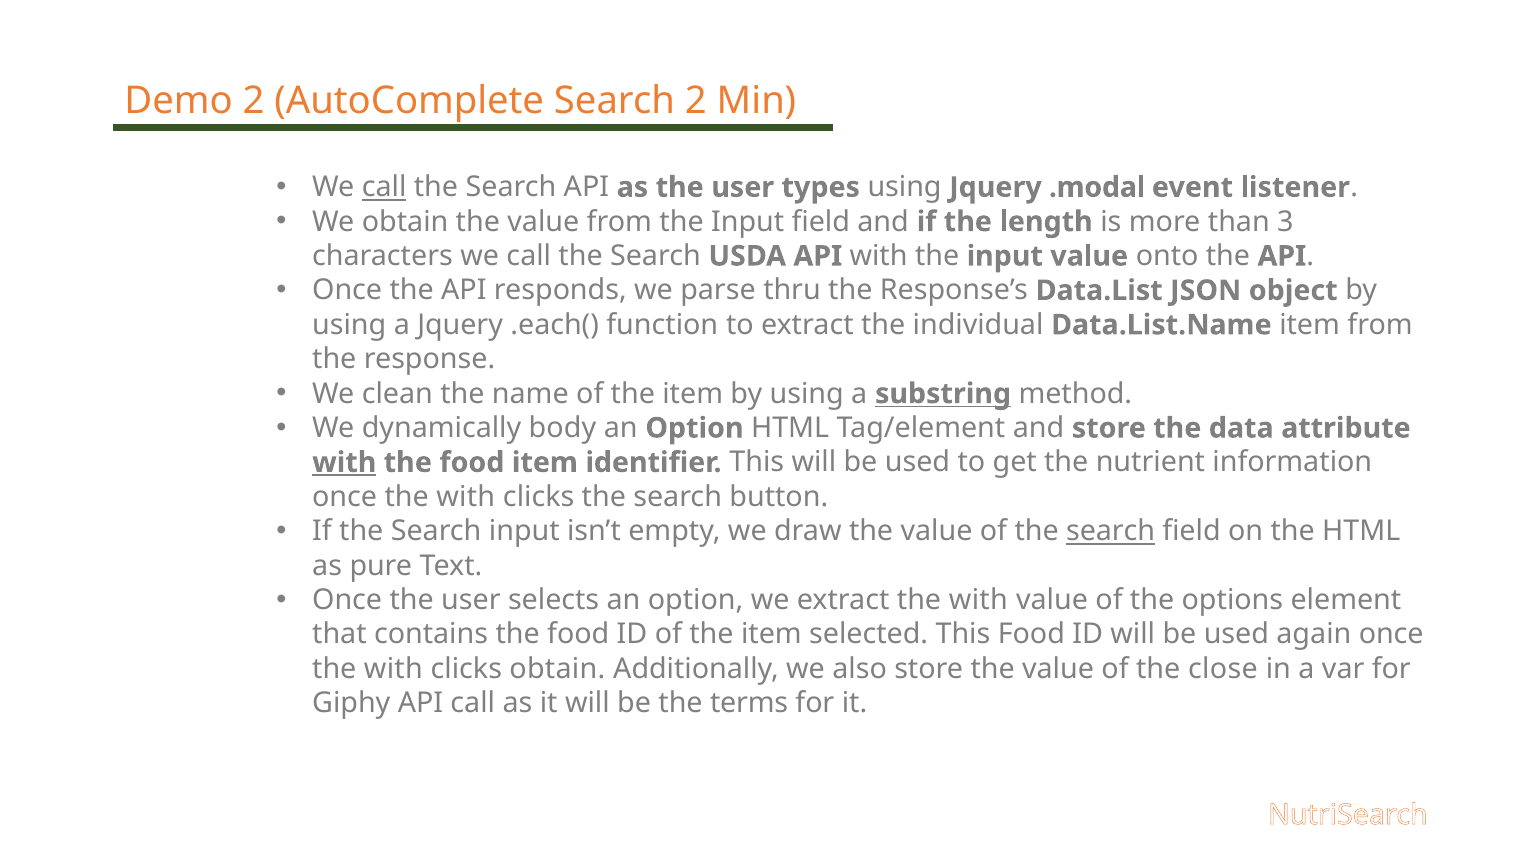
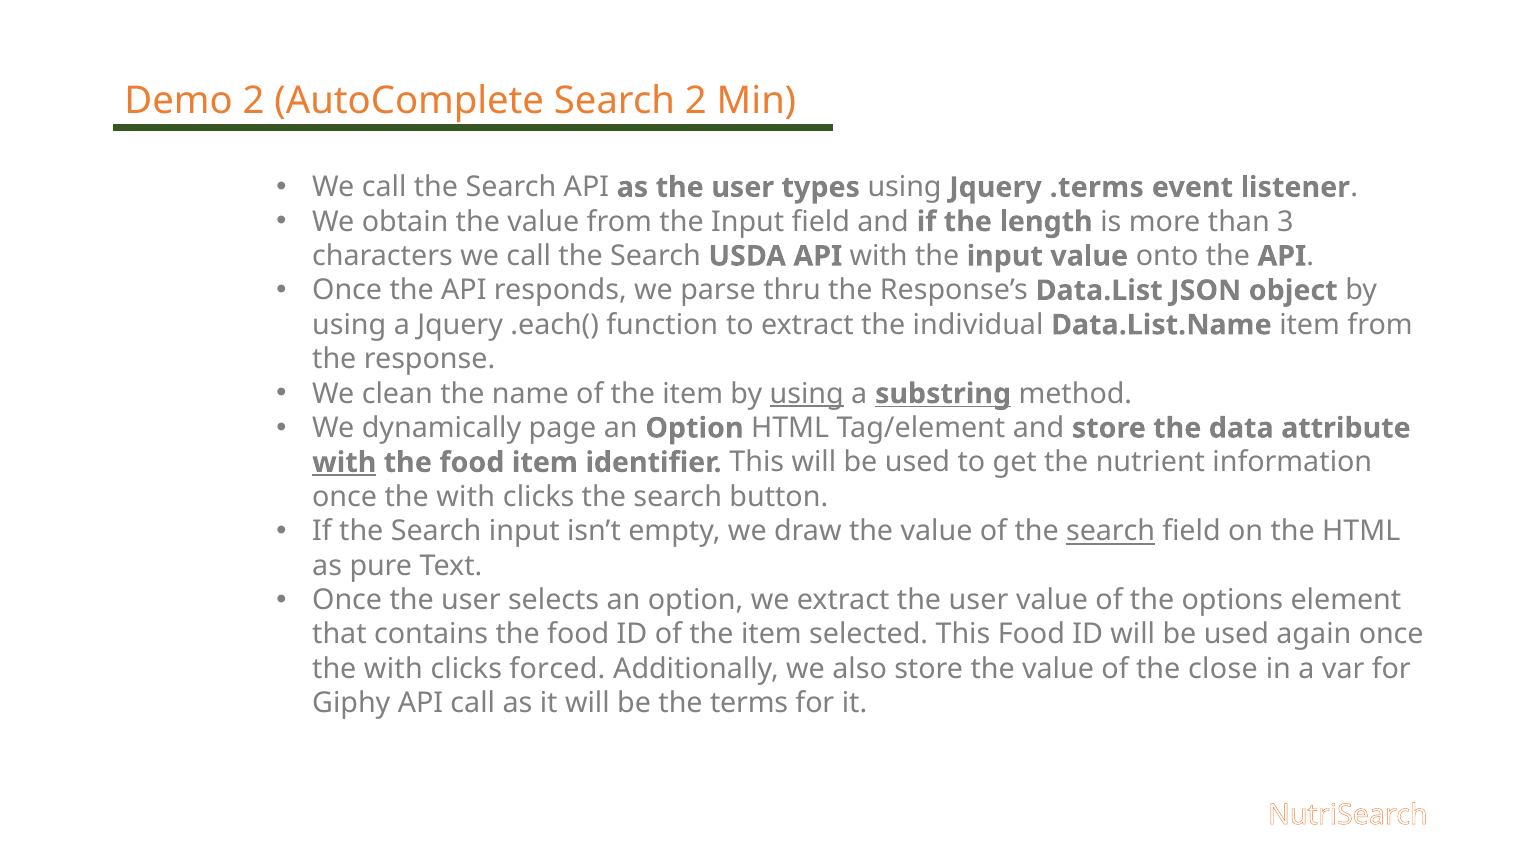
call underline: present -> none (384, 187)
.modal: .modal -> .terms (1097, 187)
using underline: none -> present (807, 394)
body: body -> page (563, 428)
extract the with: with -> user (978, 600)
clicks obtain: obtain -> forced (557, 669)
